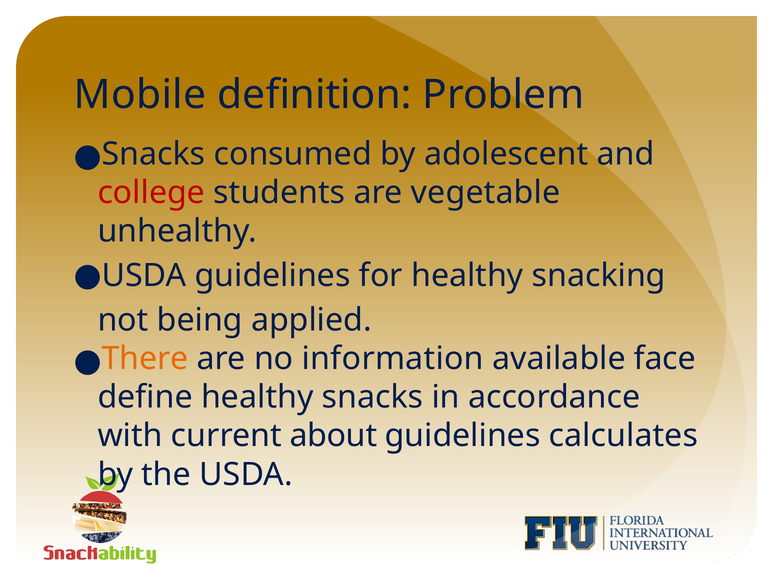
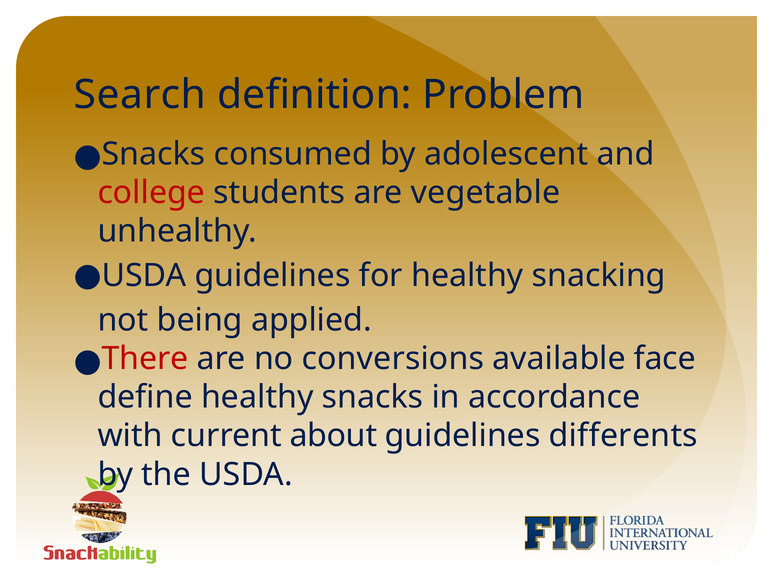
Mobile: Mobile -> Search (140, 95)
There colour: orange -> red (145, 359)
information: information -> conversions (393, 359)
calculates: calculates -> differents (623, 436)
